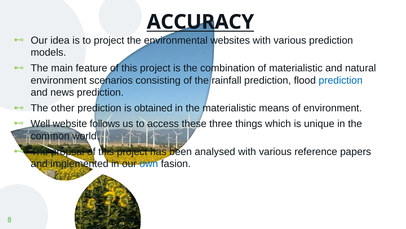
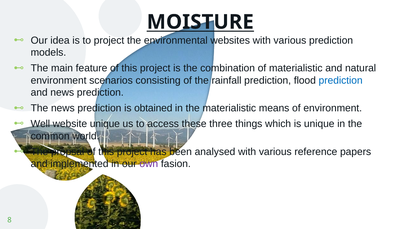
ACCURACY: ACCURACY -> MOISTURE (200, 22)
The other: other -> news (63, 108)
website follows: follows -> unique (105, 124)
own colour: blue -> purple (149, 163)
